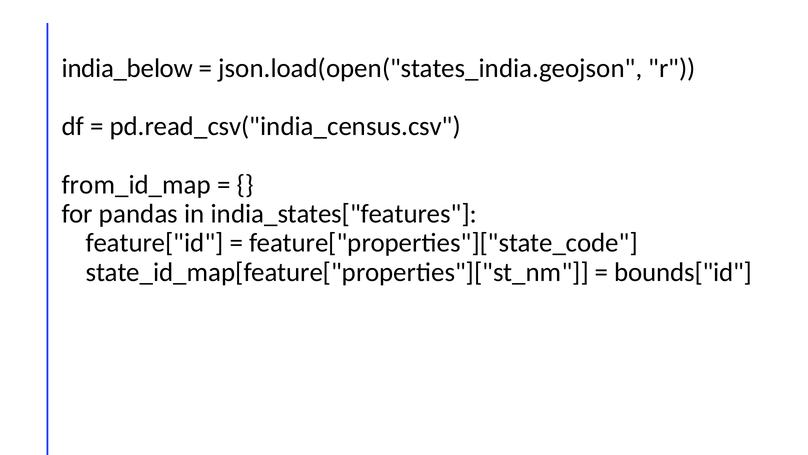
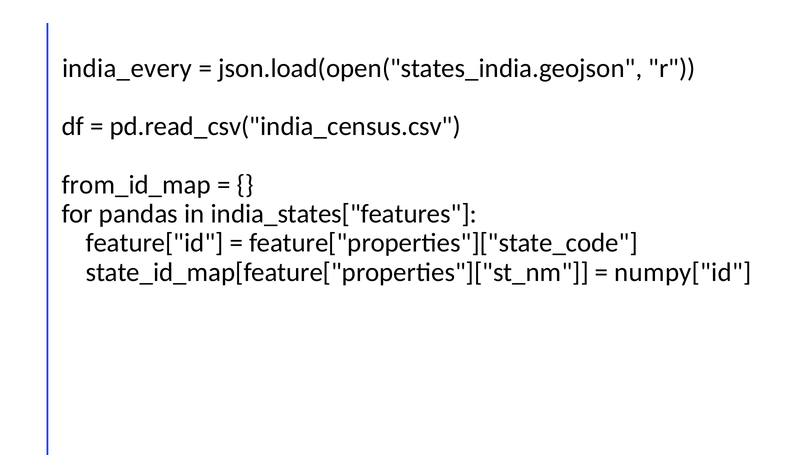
india_below: india_below -> india_every (127, 68)
bounds["id: bounds["id -> numpy["id (683, 272)
